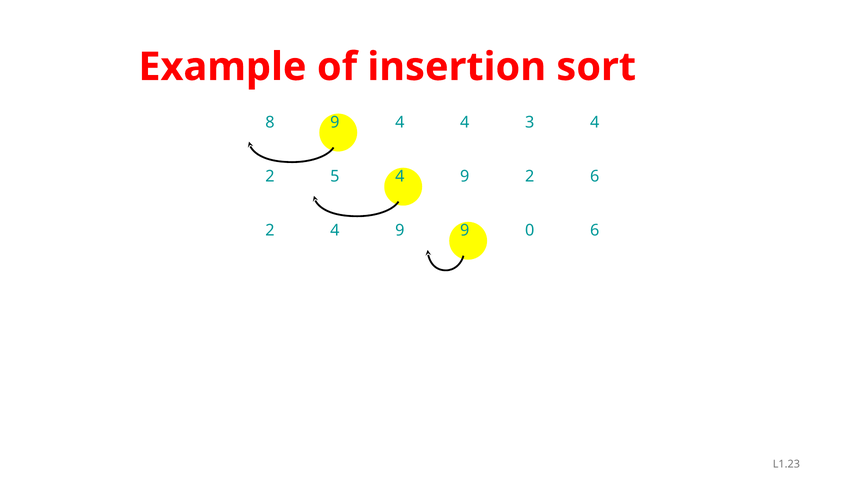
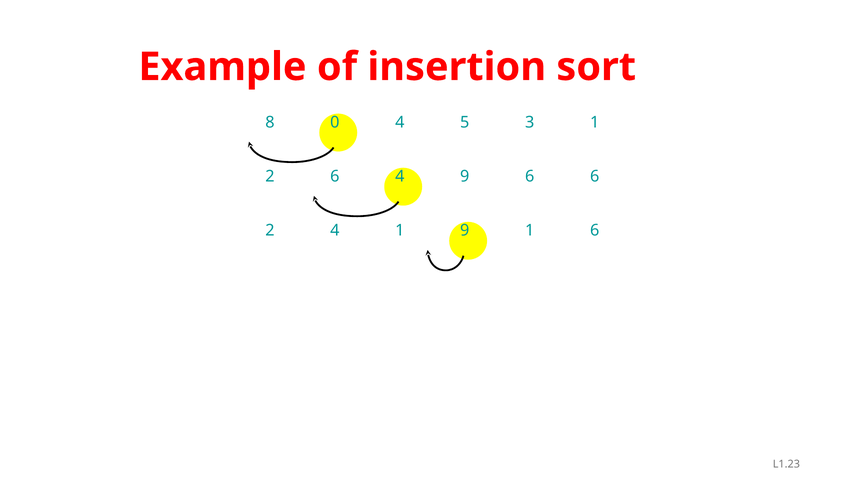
8 9: 9 -> 0 (335, 122)
4 4: 4 -> 5 (465, 122)
3 4: 4 -> 1 (595, 122)
2 5: 5 -> 6 (335, 176)
9 2: 2 -> 6 (530, 176)
2 4 9: 9 -> 1 (400, 231)
9 0: 0 -> 1 (530, 231)
